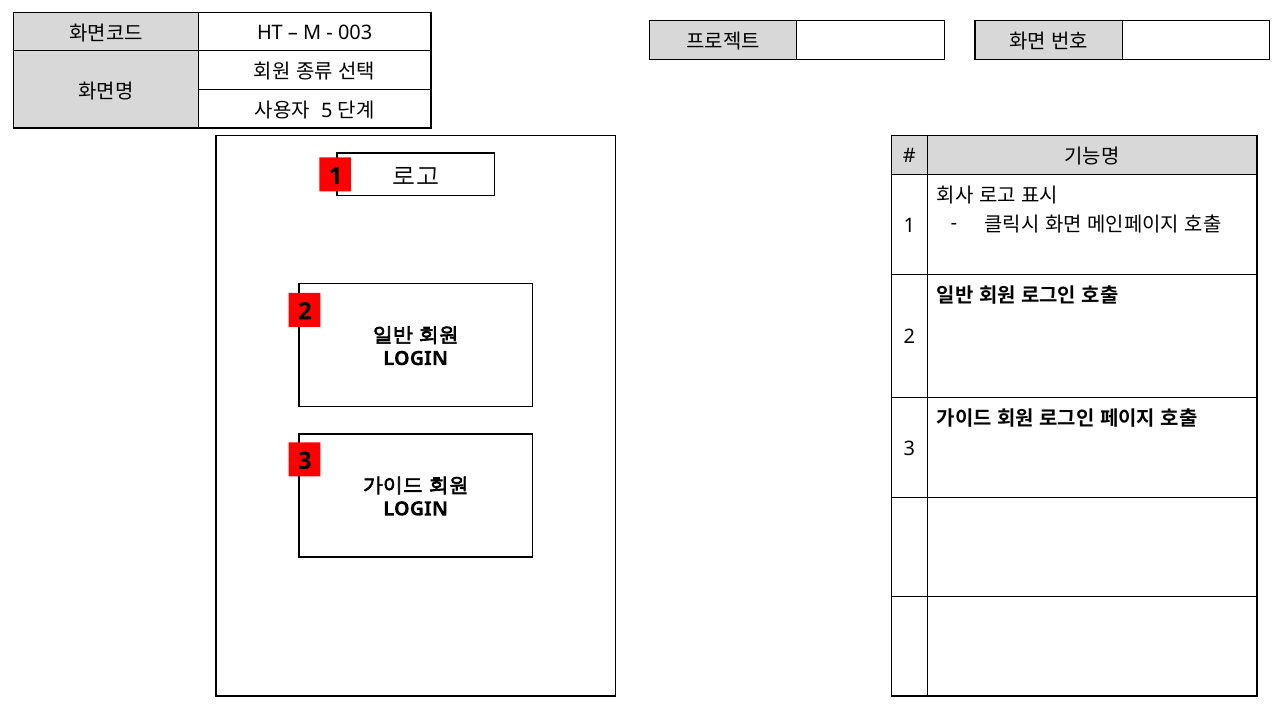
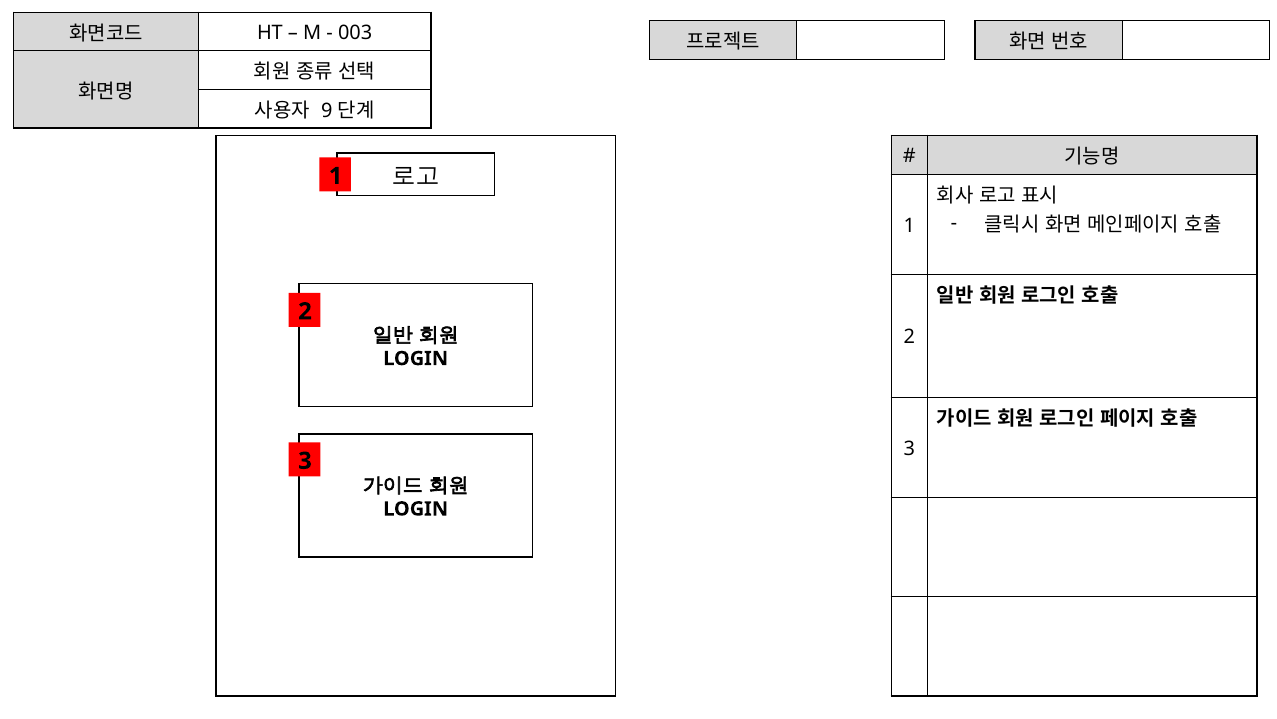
5: 5 -> 9 (327, 110)
